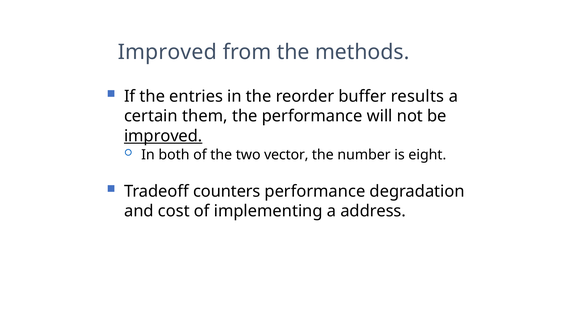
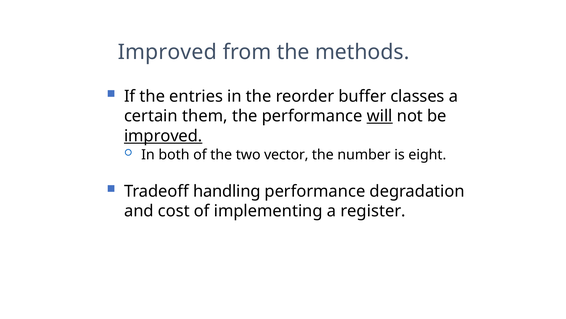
results: results -> classes (417, 96)
will underline: none -> present (380, 116)
counters: counters -> handling (227, 191)
address: address -> register (373, 211)
